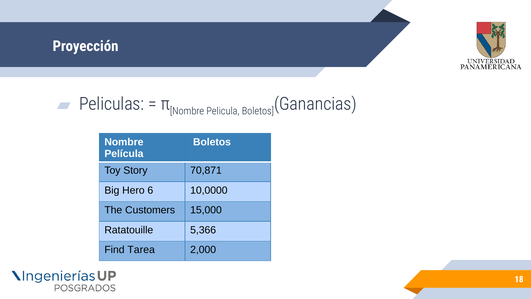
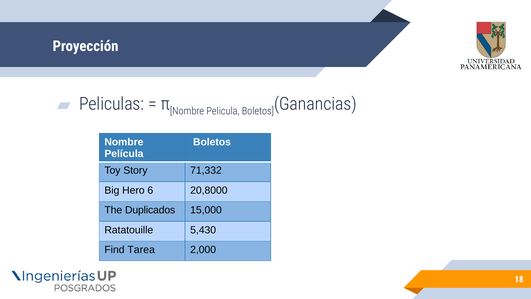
70,871: 70,871 -> 71,332 (206, 170)
10,0000: 10,0000 -> 20,8000 (209, 190)
Customers: Customers -> Duplicados (150, 210)
5,366: 5,366 -> 5,430 (203, 230)
